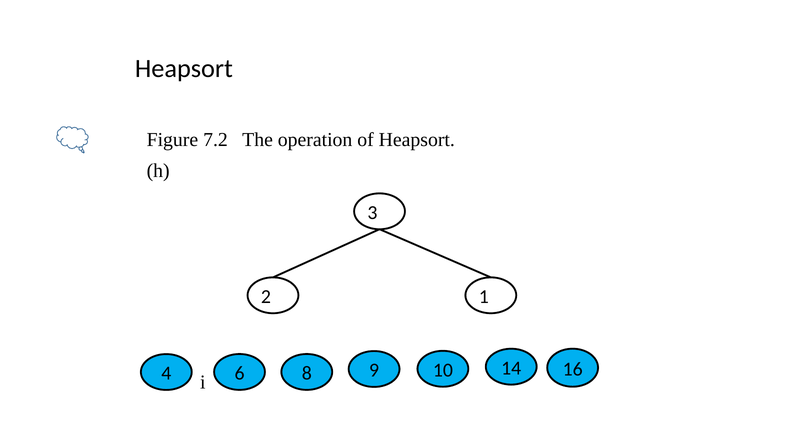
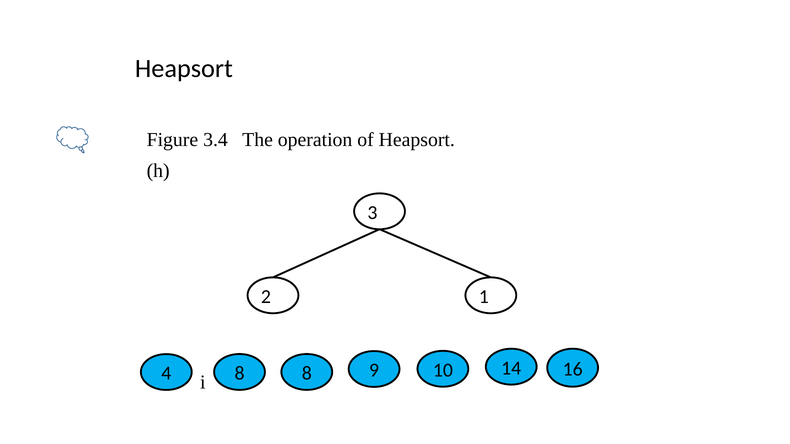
7.2: 7.2 -> 3.4 (215, 140)
4 6: 6 -> 8 (240, 374)
